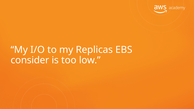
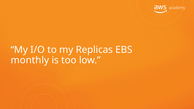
consider: consider -> monthly (30, 60)
